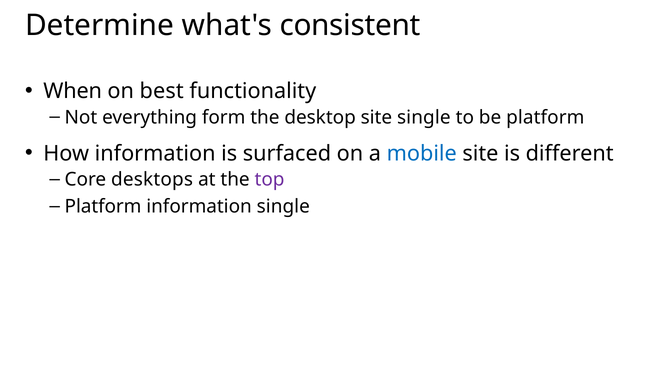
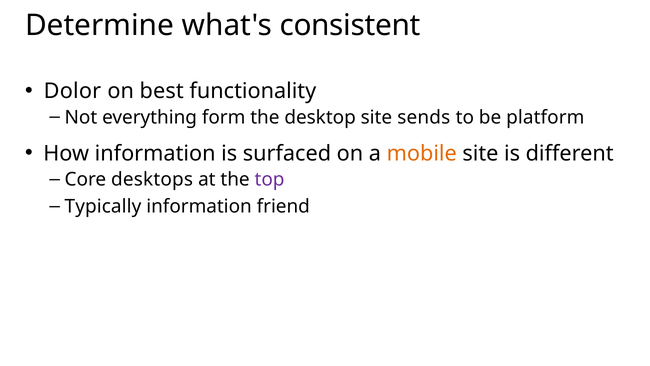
When: When -> Dolor (72, 91)
site single: single -> sends (424, 117)
mobile colour: blue -> orange (422, 153)
Platform: Platform -> Typically (103, 206)
information single: single -> friend (283, 206)
